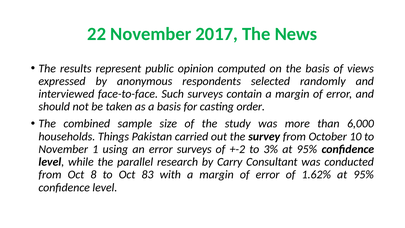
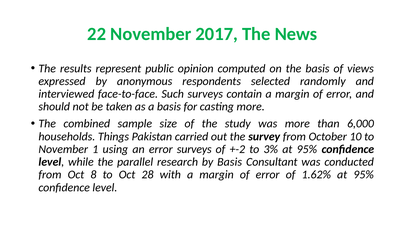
casting order: order -> more (251, 107)
by Carry: Carry -> Basis (230, 162)
83: 83 -> 28 (148, 175)
